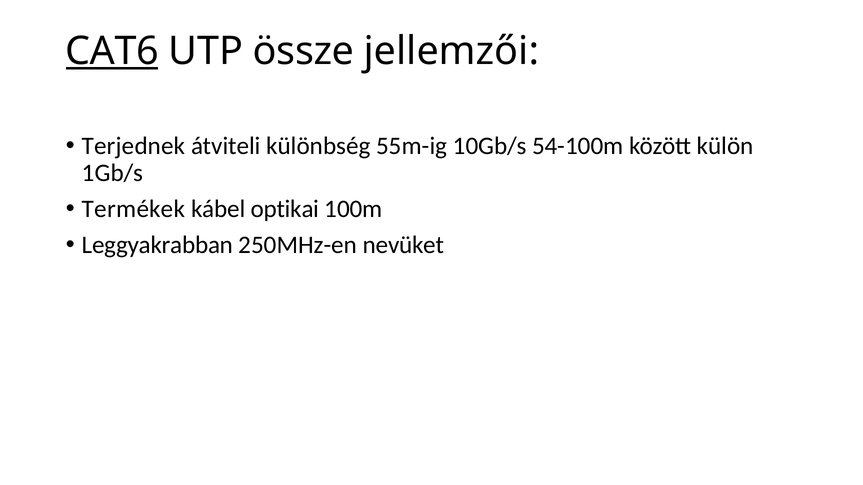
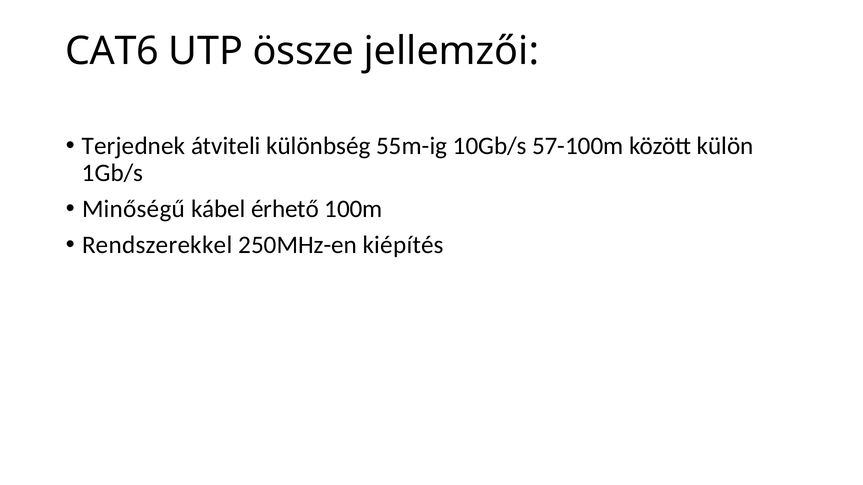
CAT6 underline: present -> none (112, 51)
54-100m: 54-100m -> 57-100m (578, 146)
Termékek: Termékek -> Minőségű (134, 209)
optikai: optikai -> érhető (285, 209)
Leggyakrabban: Leggyakrabban -> Rendszerekkel (157, 245)
nevüket: nevüket -> kiépítés (403, 245)
